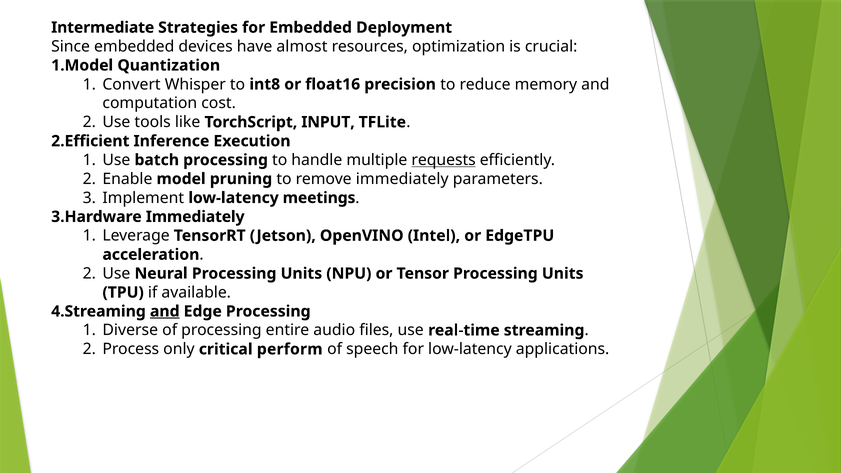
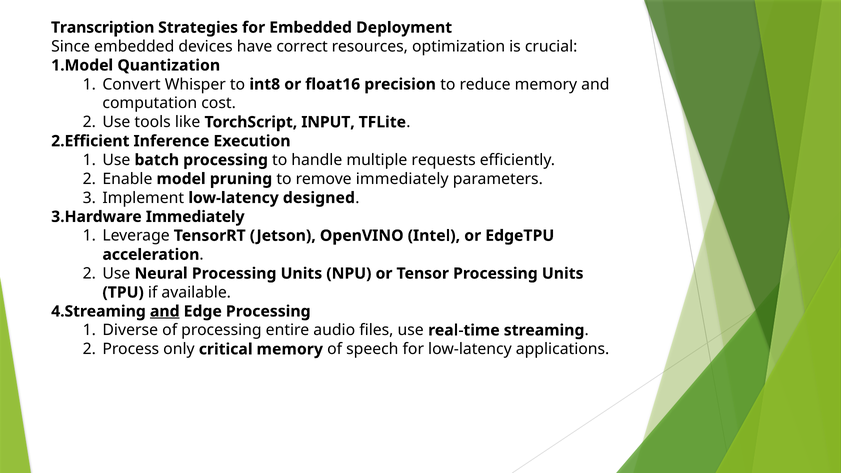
Intermediate: Intermediate -> Transcription (103, 28)
almost: almost -> correct (302, 46)
requests underline: present -> none (444, 160)
meetings: meetings -> designed (319, 198)
critical perform: perform -> memory (290, 349)
